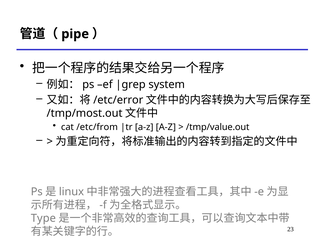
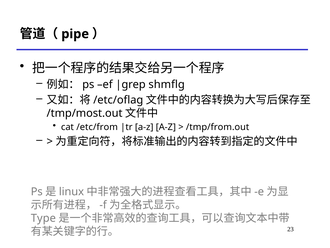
system: system -> shmflg (167, 84)
/etc/error: /etc/error -> /etc/oflag (118, 100)
/tmp/value.out: /tmp/value.out -> /tmp/from.out (218, 127)
